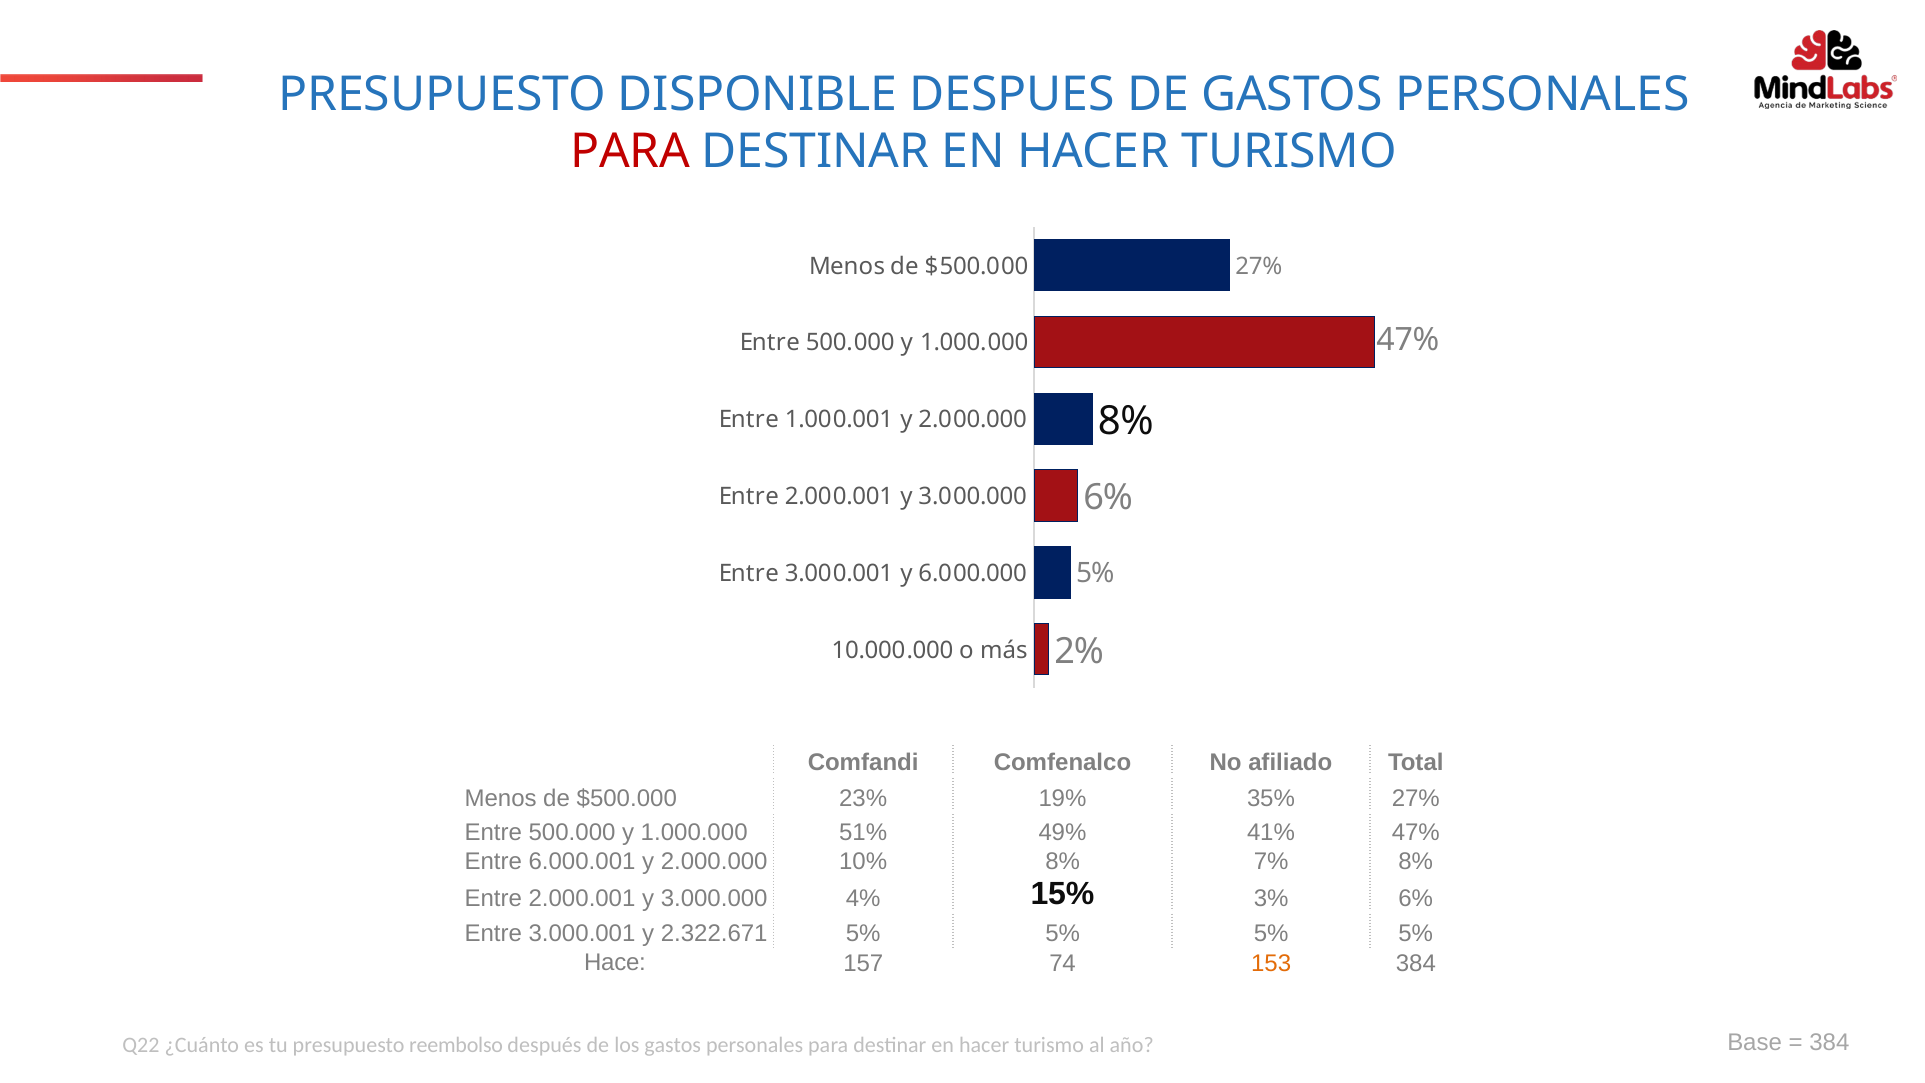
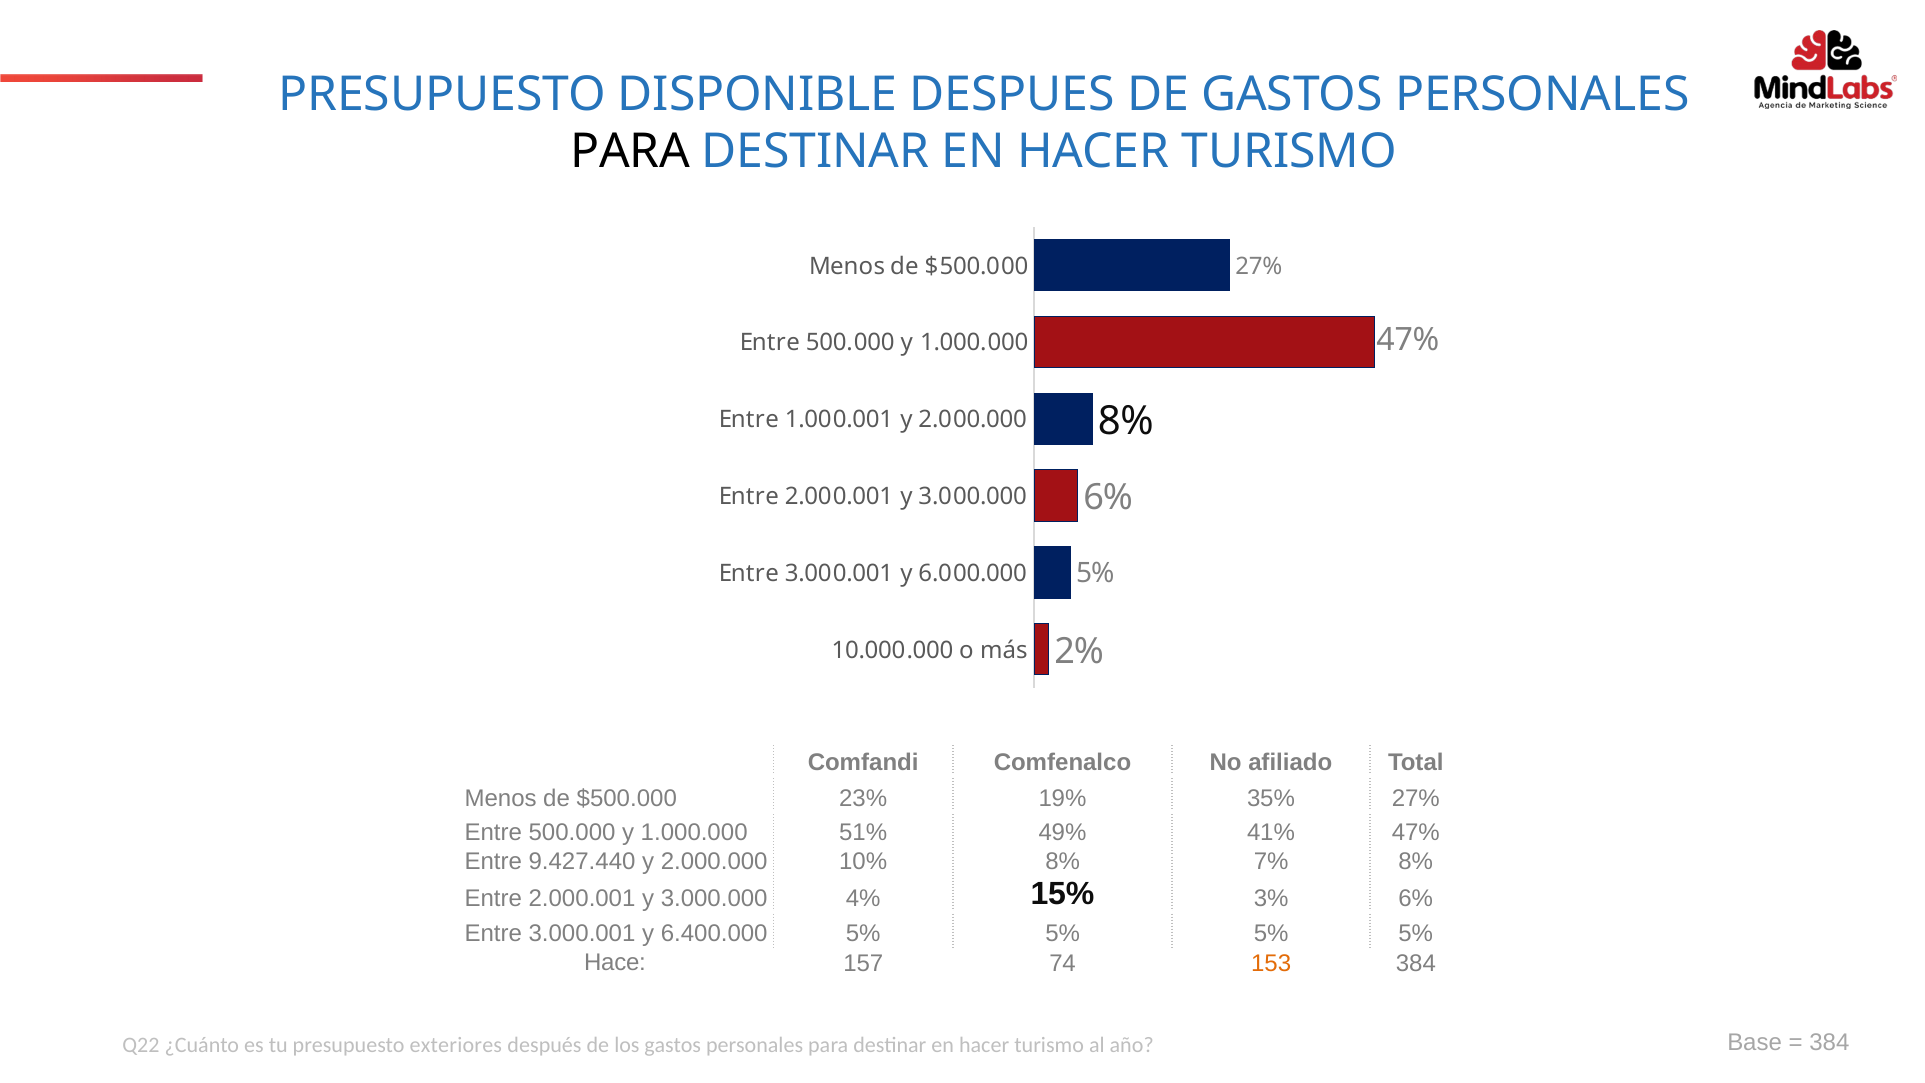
PARA colour: red -> black (630, 152)
6.000.001: 6.000.001 -> 9.427.440 (582, 861)
2.322.671: 2.322.671 -> 6.400.000 (714, 933)
reembolso: reembolso -> exteriores (456, 1045)
